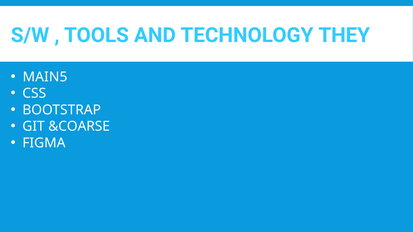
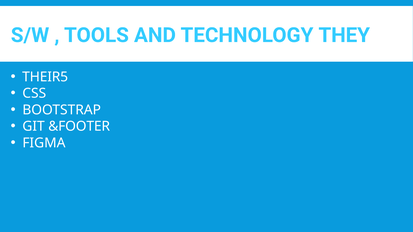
MAIN5: MAIN5 -> THEIR5 (45, 77)
&COARSE: &COARSE -> &FOOTER (79, 127)
